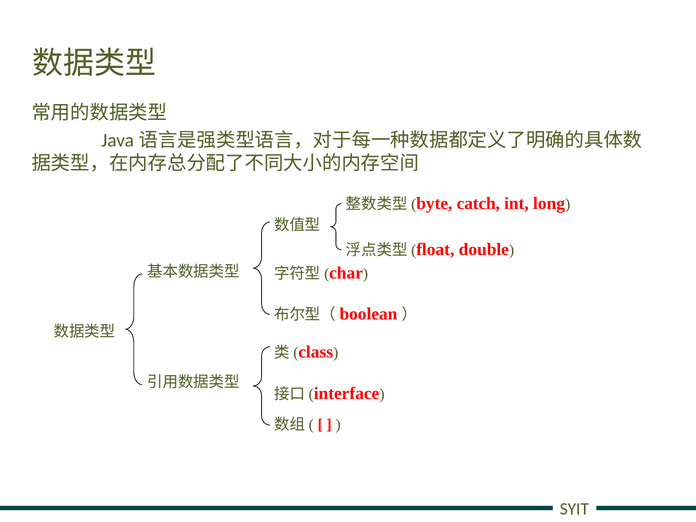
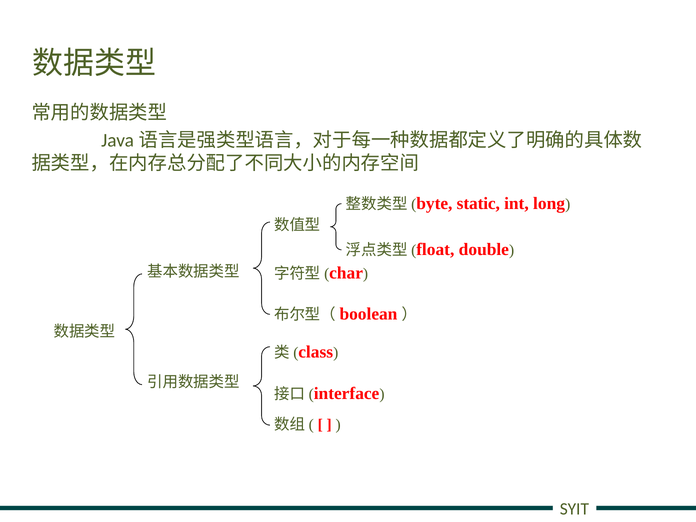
catch: catch -> static (478, 203)
